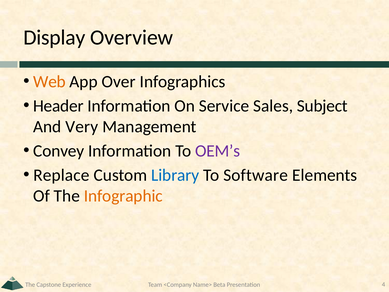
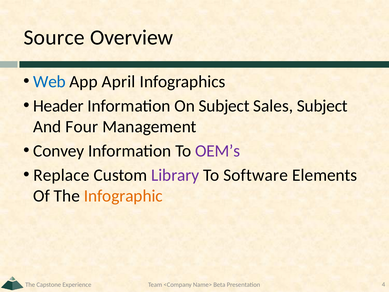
Display: Display -> Source (54, 37)
Web colour: orange -> blue (49, 82)
Over: Over -> April (119, 82)
On Service: Service -> Subject (224, 106)
Very: Very -> Four (82, 127)
Library colour: blue -> purple (175, 175)
